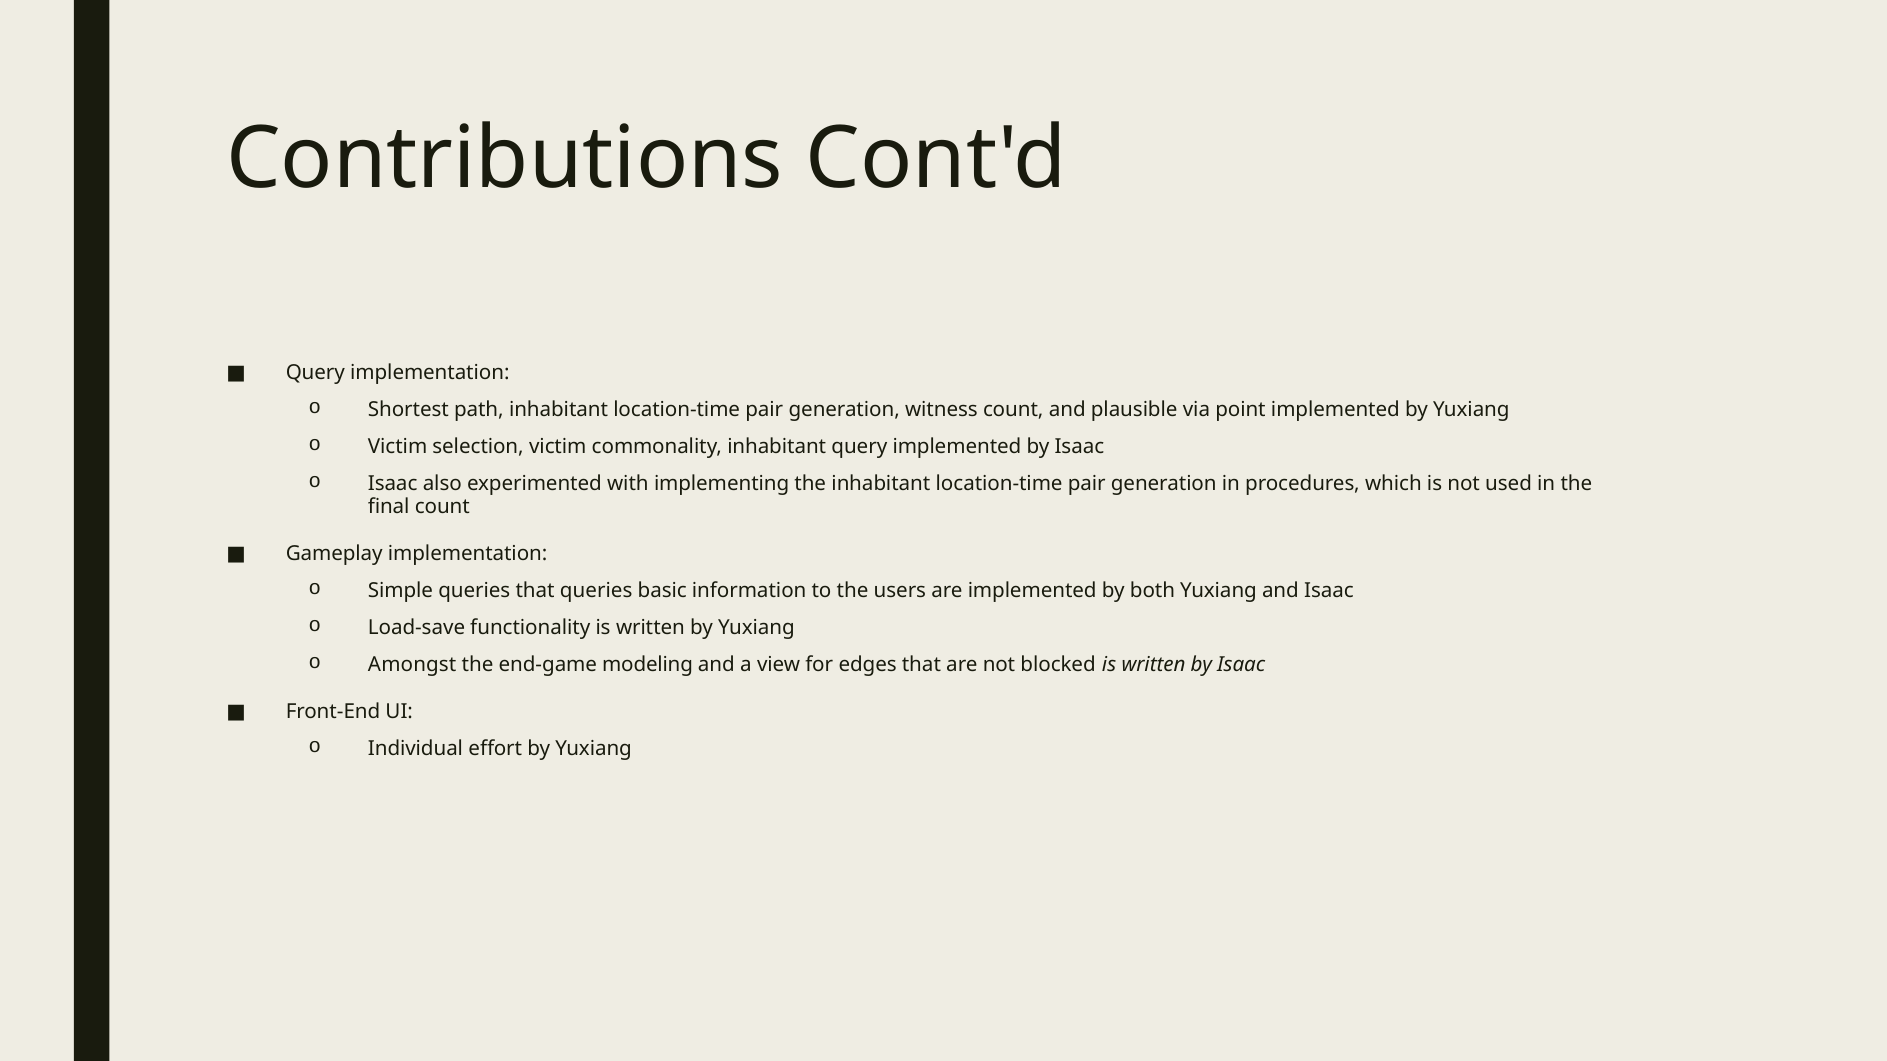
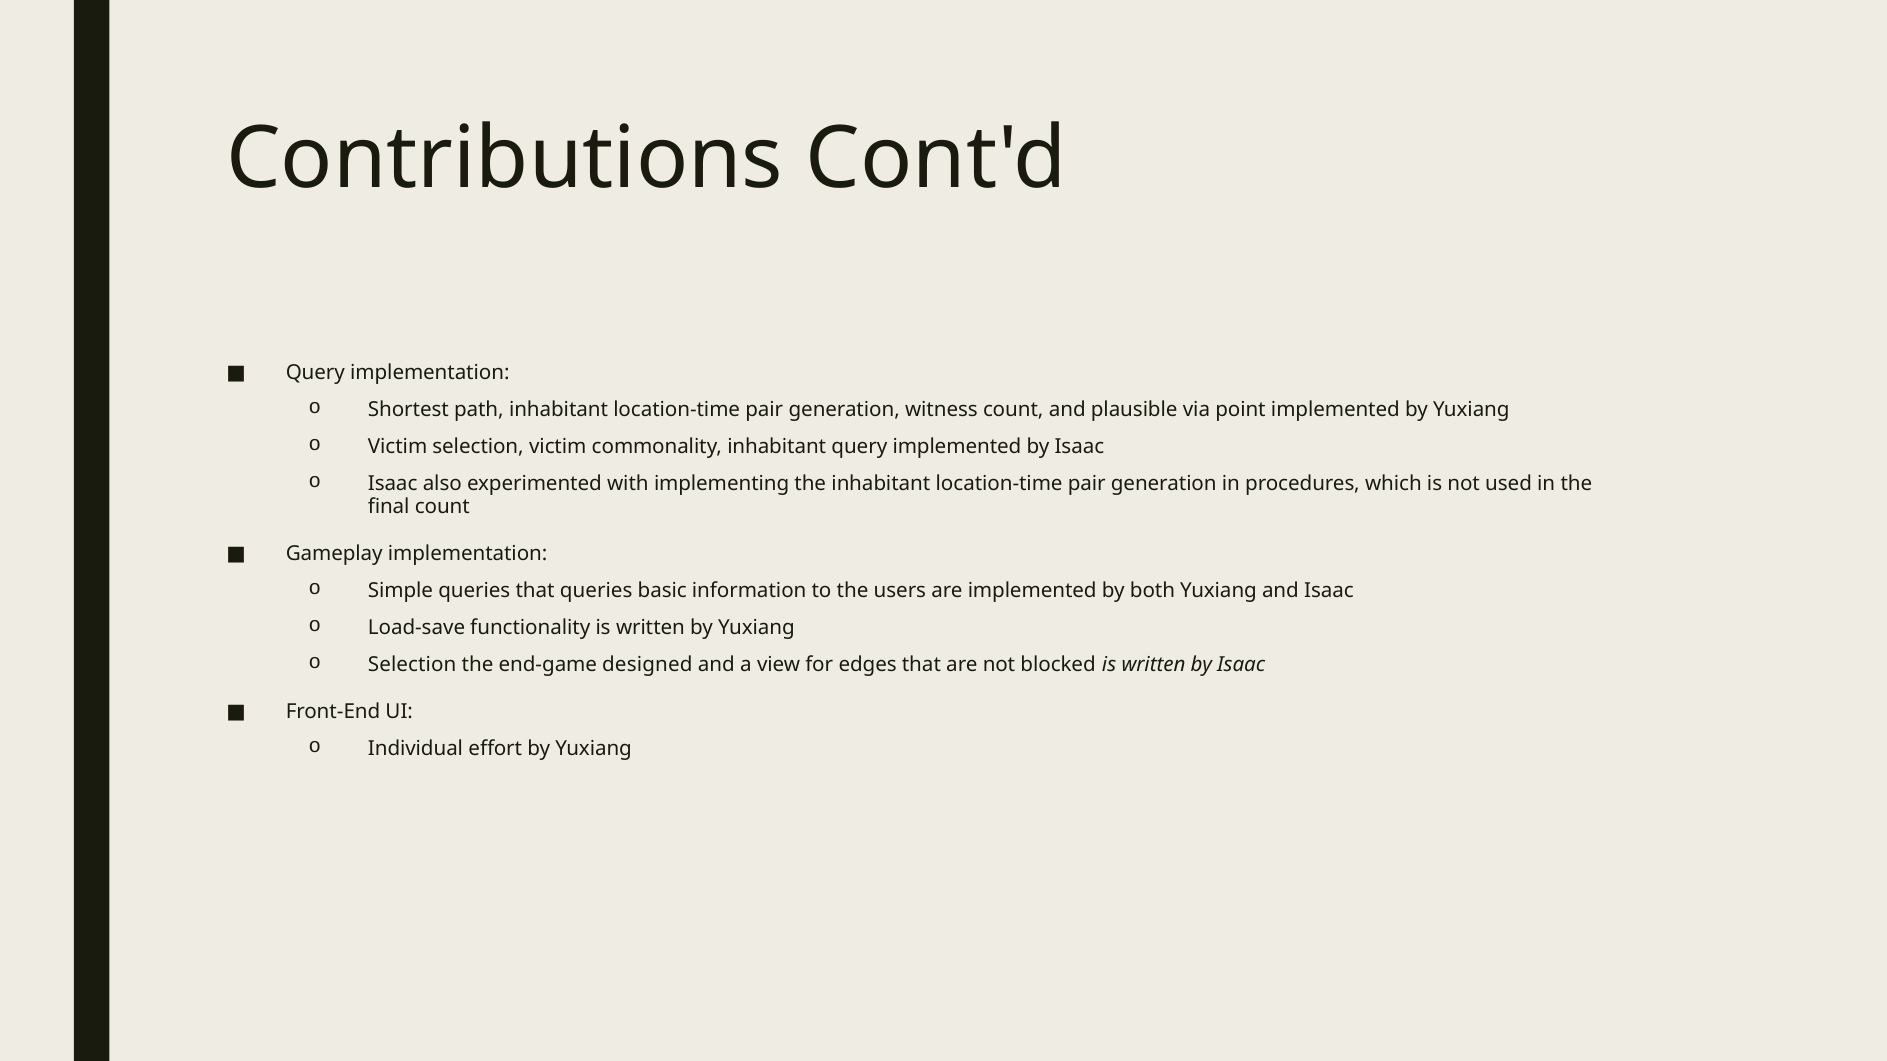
Amongst: Amongst -> Selection (412, 665)
modeling: modeling -> designed (647, 665)
